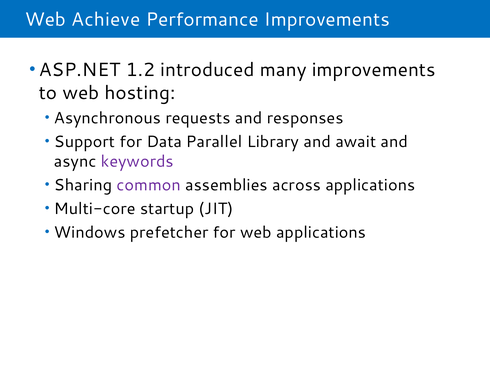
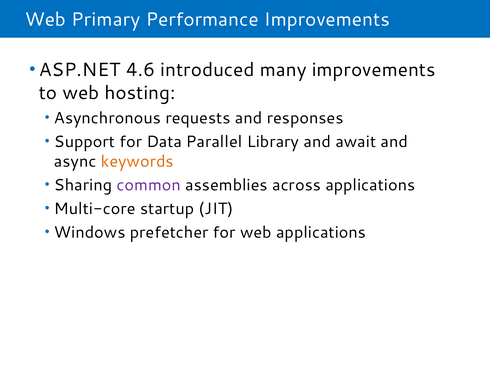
Achieve: Achieve -> Primary (106, 19)
1.2: 1.2 -> 4.6 (140, 70)
keywords colour: purple -> orange (137, 161)
